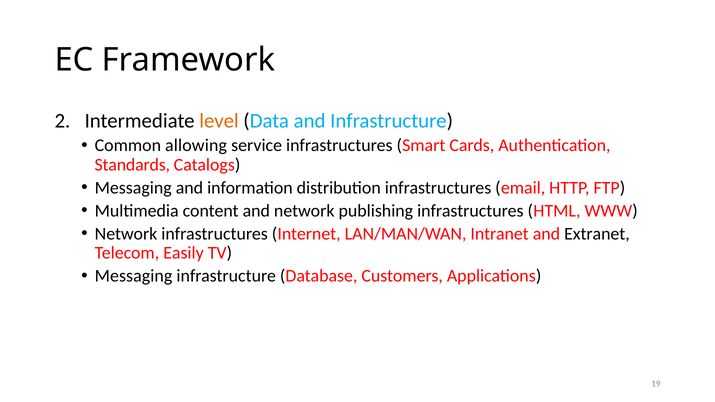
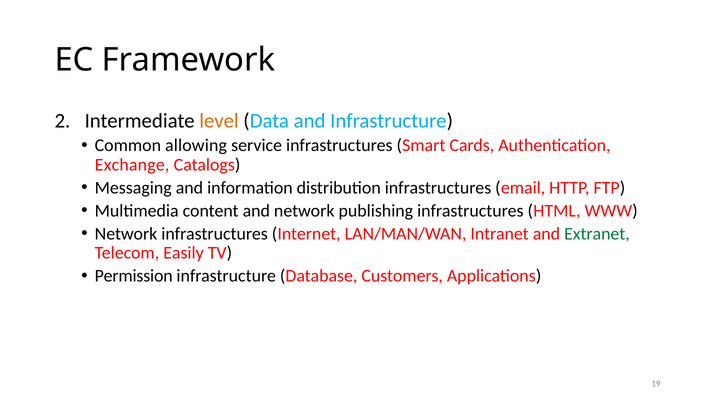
Standards: Standards -> Exchange (132, 165)
Extranet colour: black -> green (597, 234)
Messaging: Messaging -> Permission (134, 276)
